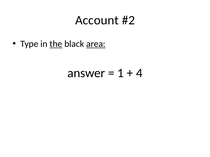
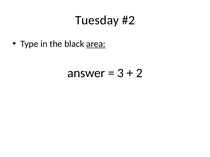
Account: Account -> Tuesday (97, 20)
the underline: present -> none (56, 44)
1: 1 -> 3 (121, 73)
4: 4 -> 2 (139, 73)
